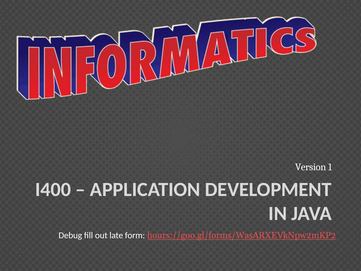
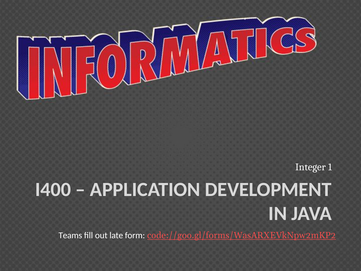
Version: Version -> Integer (311, 167)
Debug: Debug -> Teams (70, 235)
hours://goo.gl/forms/WasARXEVkNpw2mKP2: hours://goo.gl/forms/WasARXEVkNpw2mKP2 -> code://goo.gl/forms/WasARXEVkNpw2mKP2 (241, 235)
